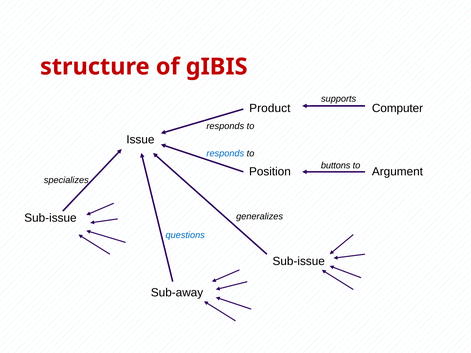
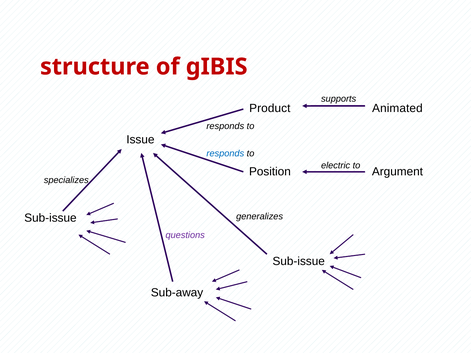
Computer: Computer -> Animated (397, 108)
buttons: buttons -> electric (336, 165)
questions colour: blue -> purple (185, 235)
